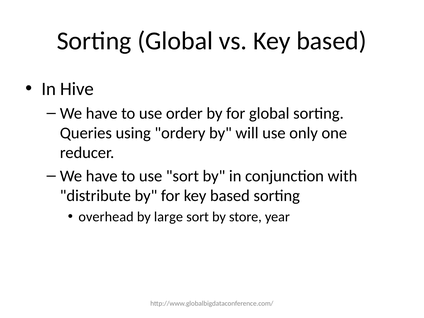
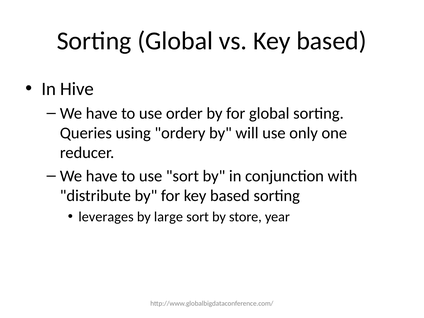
overhead: overhead -> leverages (106, 217)
